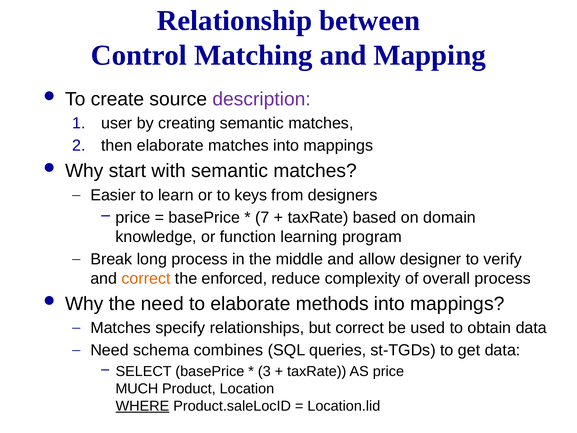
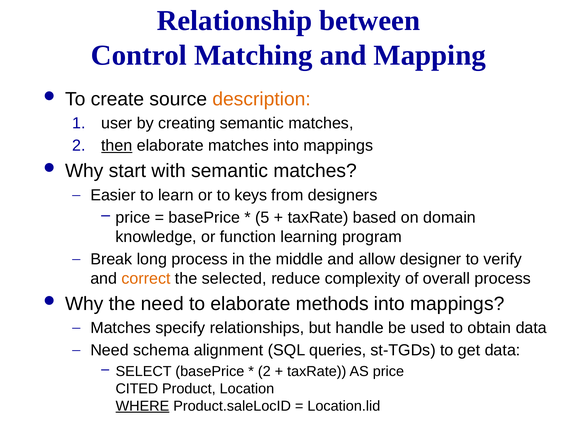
description colour: purple -> orange (262, 99)
then underline: none -> present (117, 146)
7: 7 -> 5 (262, 217)
enforced: enforced -> selected (234, 278)
but correct: correct -> handle (360, 328)
combines: combines -> alignment (229, 350)
3: 3 -> 2 (264, 371)
MUCH: MUCH -> CITED (137, 389)
